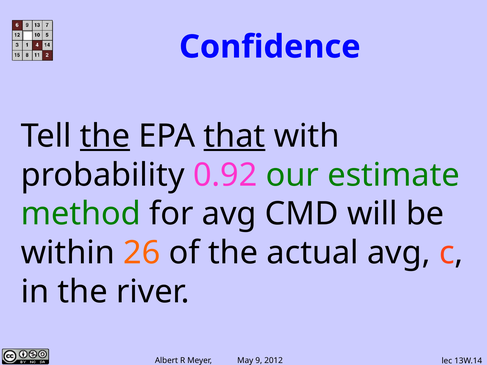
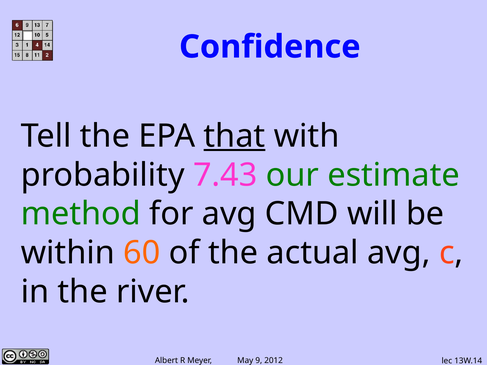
the underline: present -> none (105, 136)
0.92: 0.92 -> 7.43 (225, 175)
26: 26 -> 60 (142, 253)
